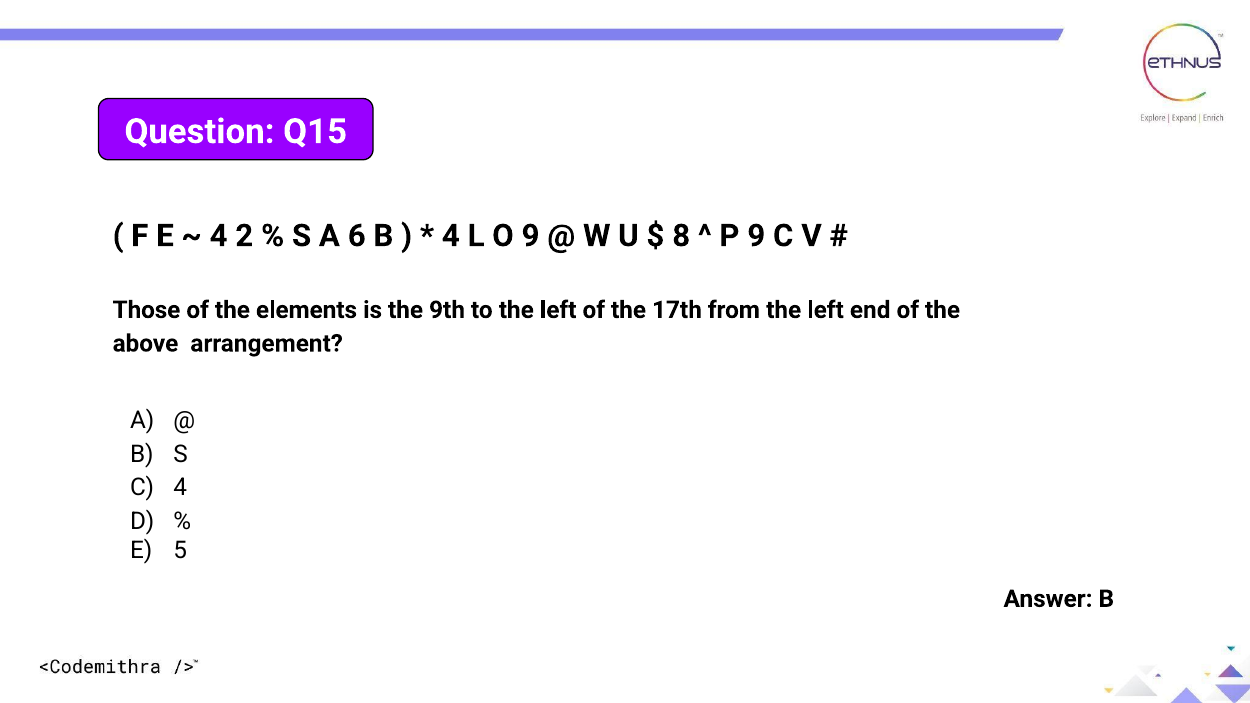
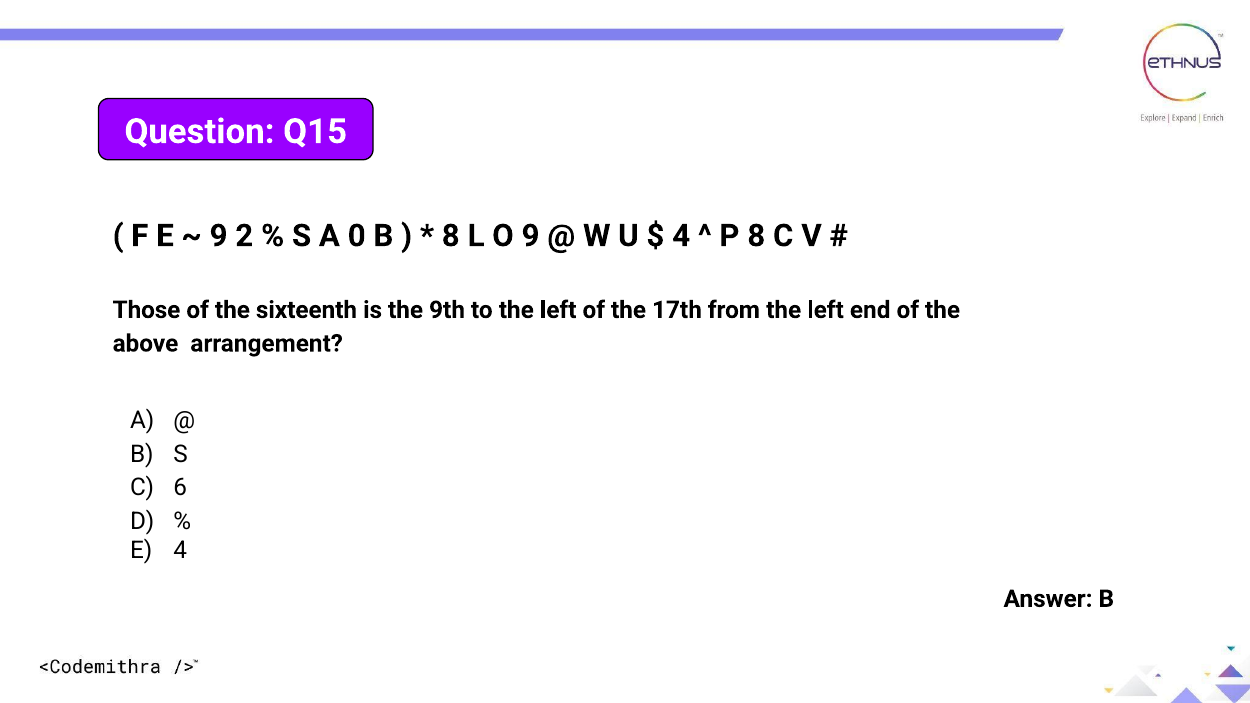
4: 4 -> 9 (219, 236)
6: 6 -> 0 (357, 236)
4: 4 -> 8 (451, 236)
8: 8 -> 4 (681, 236)
P 9: 9 -> 8 (756, 236)
elements: elements -> sixteenth (306, 310)
C 4: 4 -> 6 (180, 488)
E 5: 5 -> 4 (180, 551)
